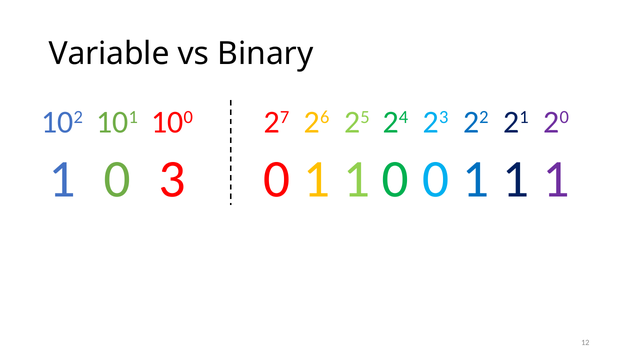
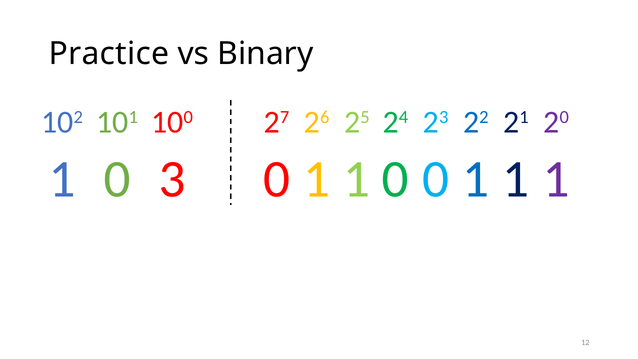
Variable: Variable -> Practice (109, 54)
